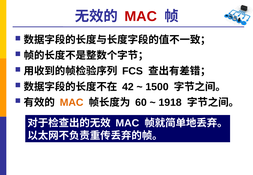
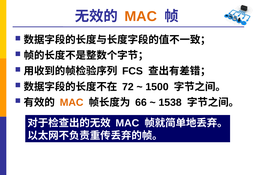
MAC colour: red -> orange (141, 16)
42: 42 -> 72 (128, 87)
60: 60 -> 66 (141, 103)
1918: 1918 -> 1538 (170, 103)
